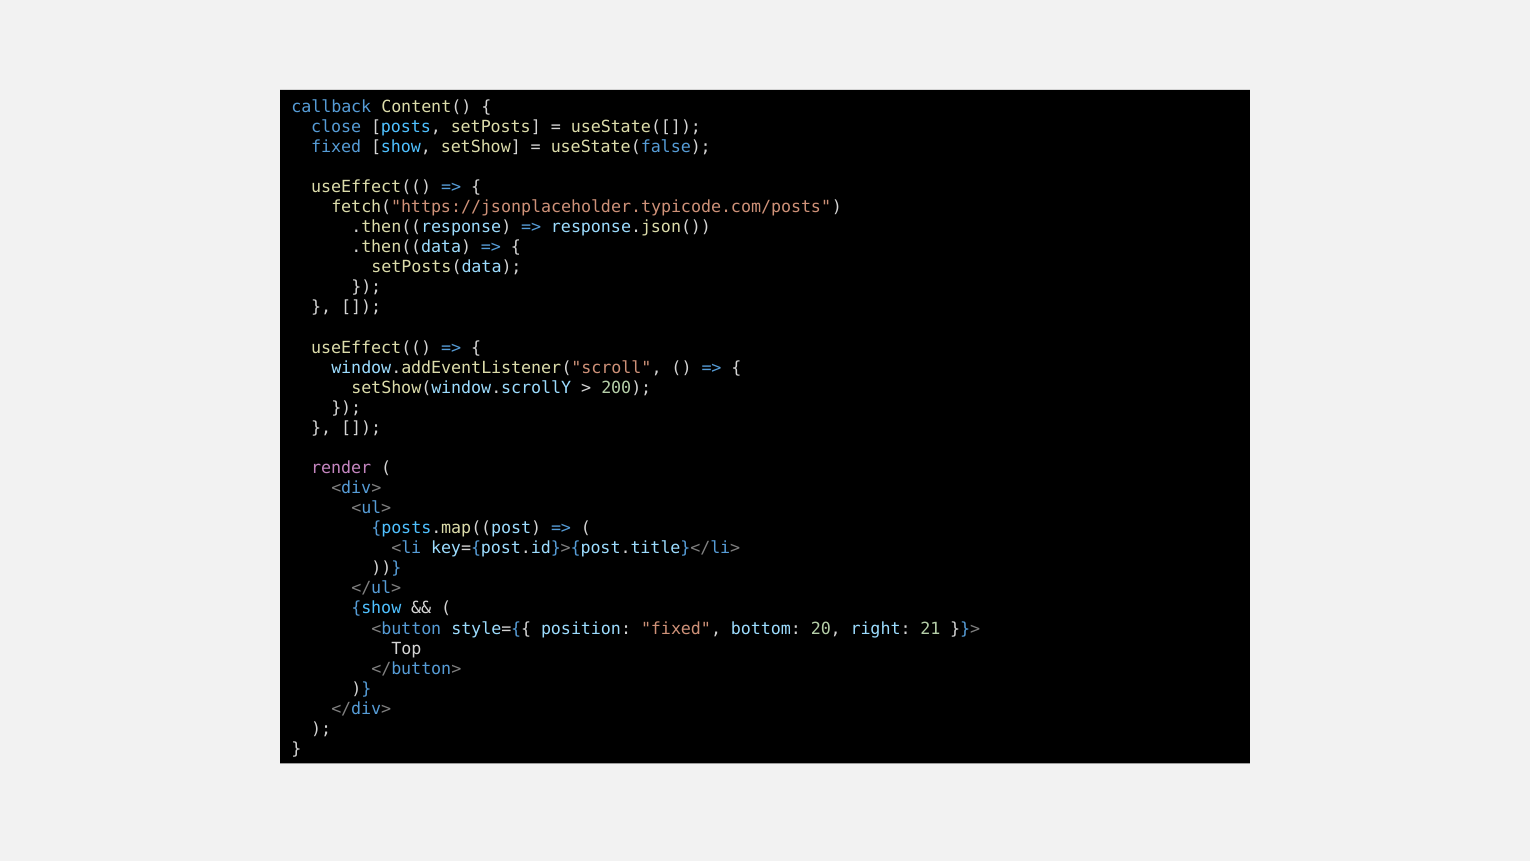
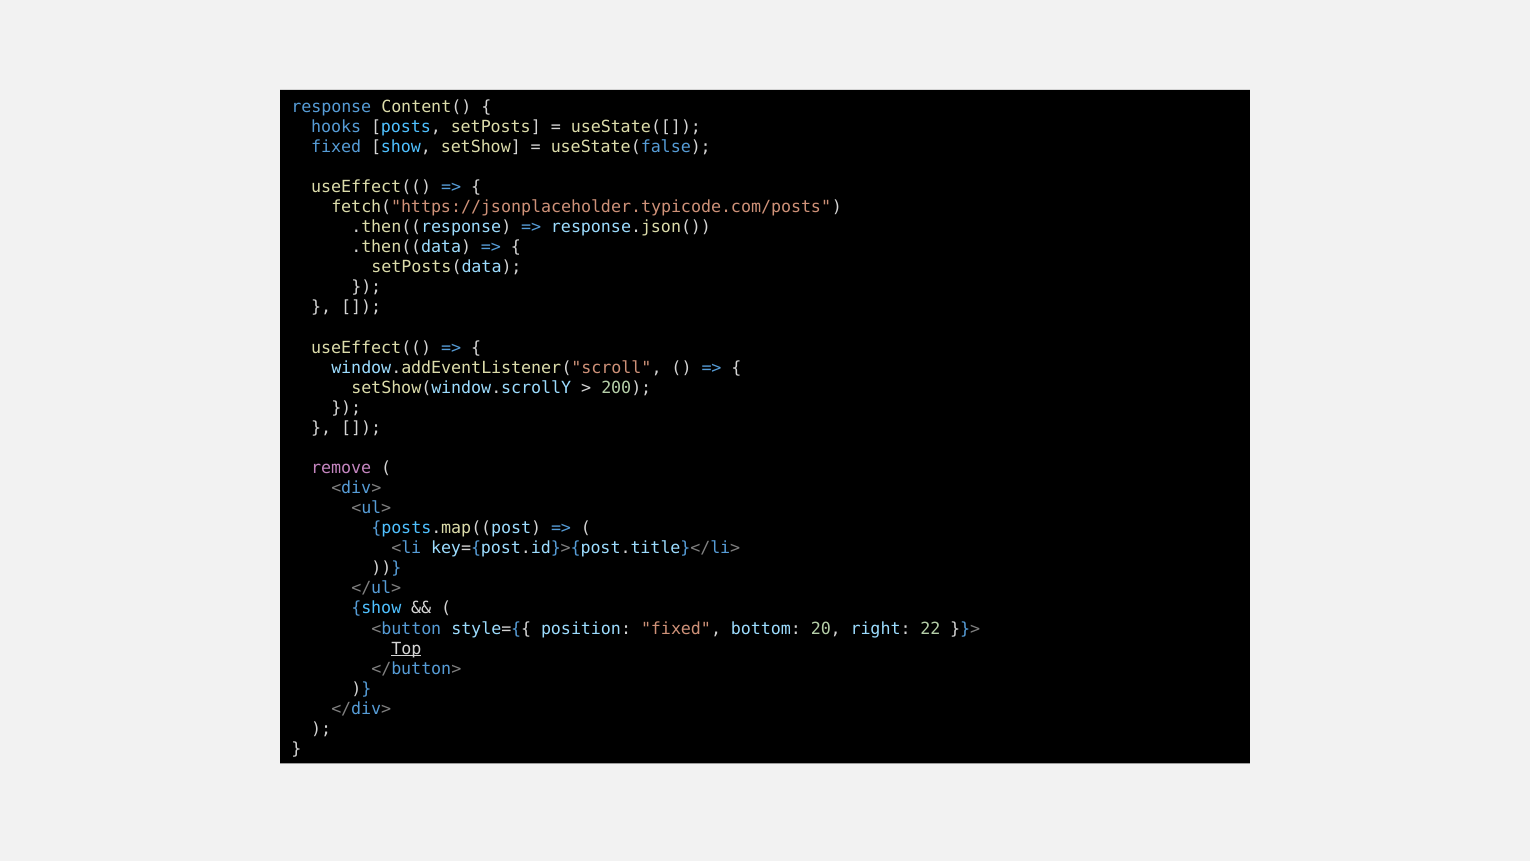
callback: callback -> response (331, 107)
close: close -> hooks (336, 127)
render: render -> remove (341, 468)
21: 21 -> 22 (930, 628)
Top underline: none -> present (406, 648)
